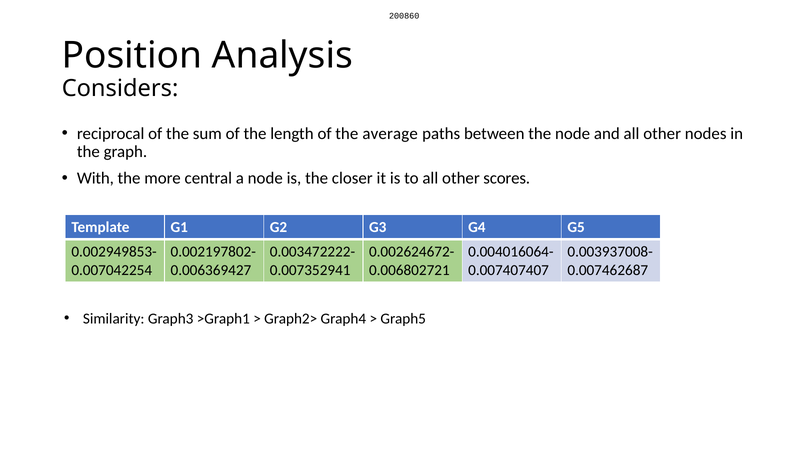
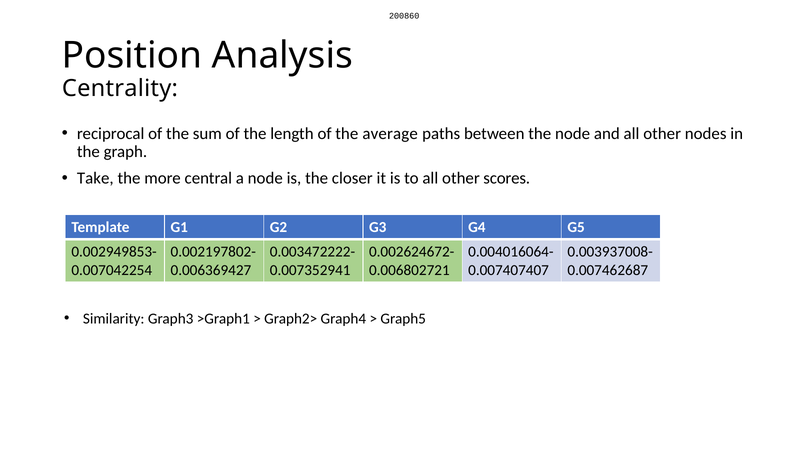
Considers: Considers -> Centrality (120, 88)
With: With -> Take (95, 178)
